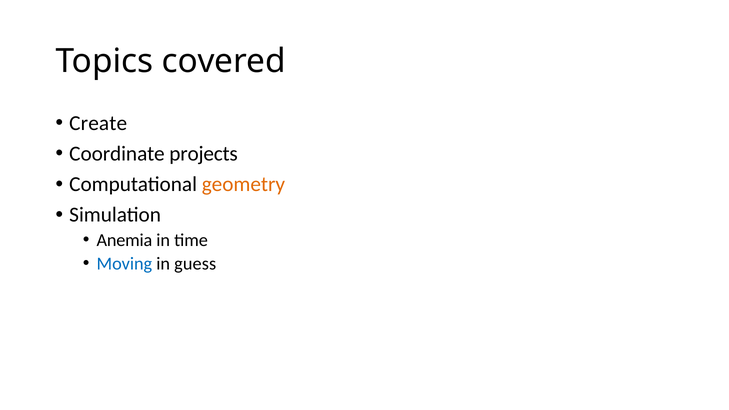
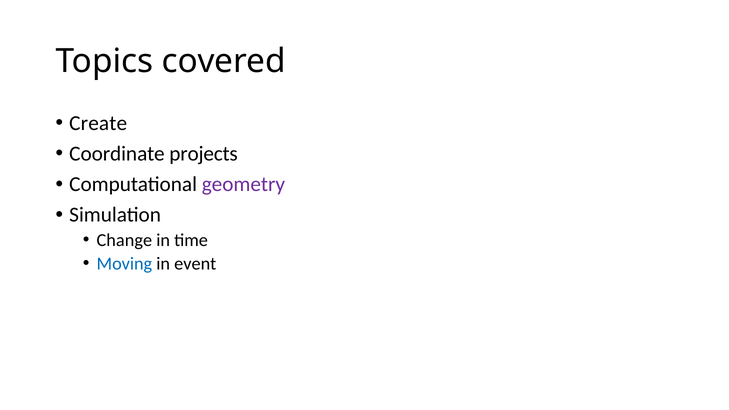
geometry colour: orange -> purple (243, 184)
Anemia: Anemia -> Change (124, 240)
guess: guess -> event (195, 264)
